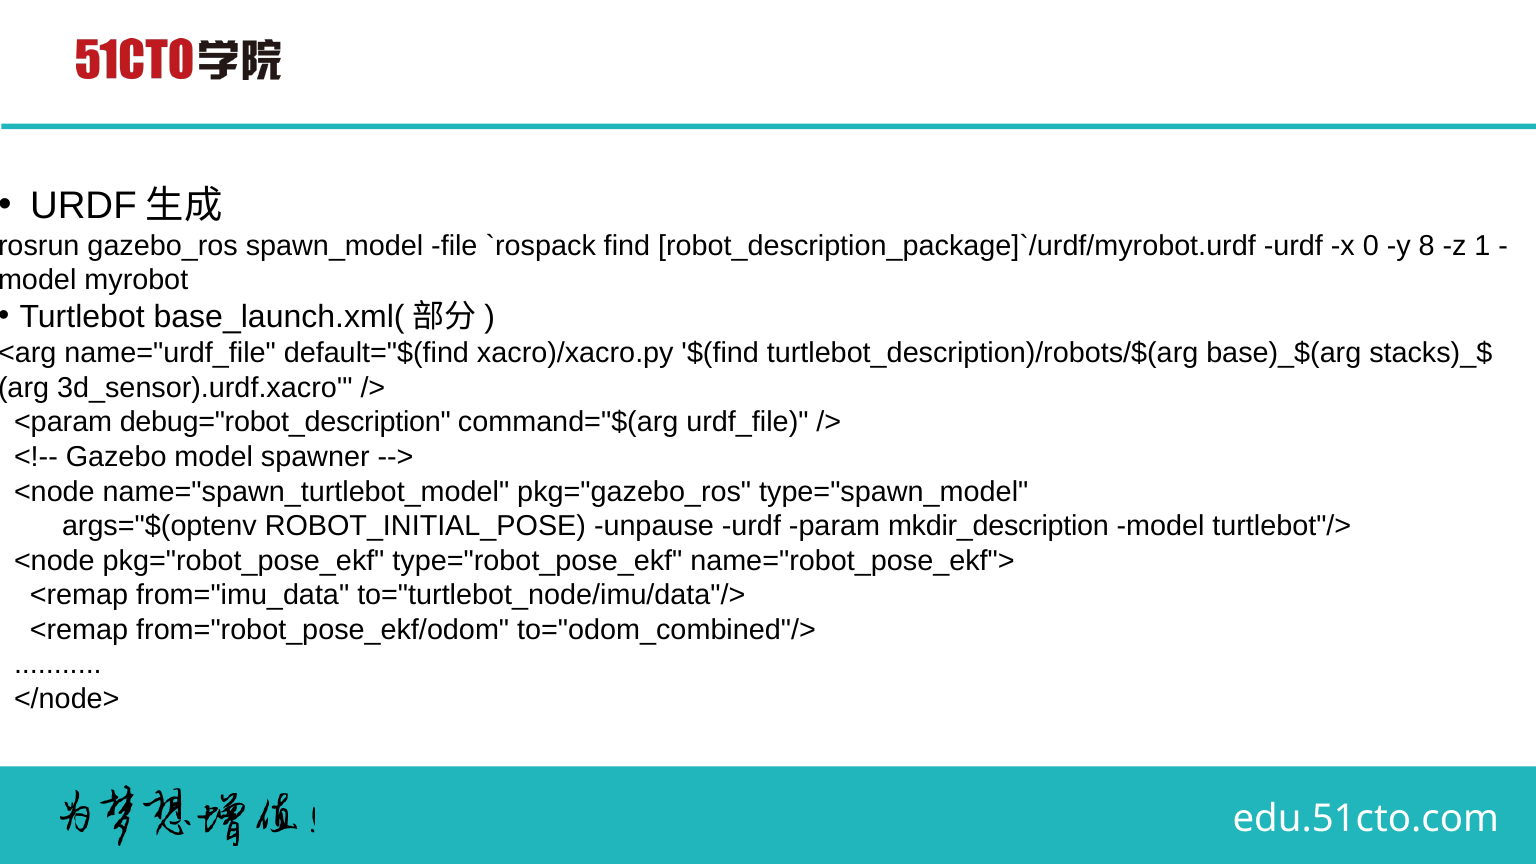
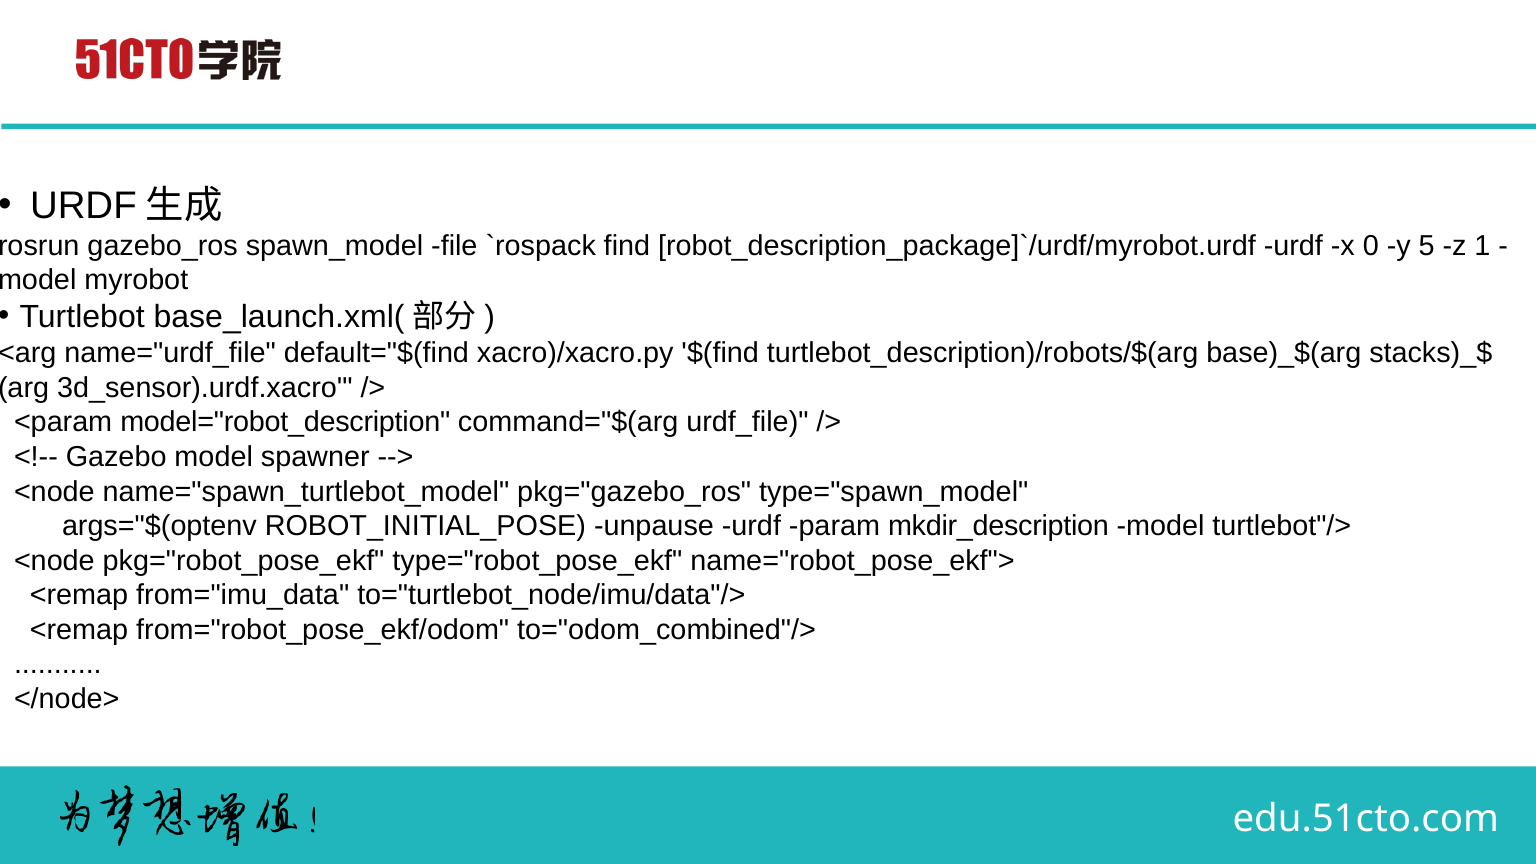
8: 8 -> 5 (1427, 246)
debug="robot_description: debug="robot_description -> model="robot_description (285, 422)
